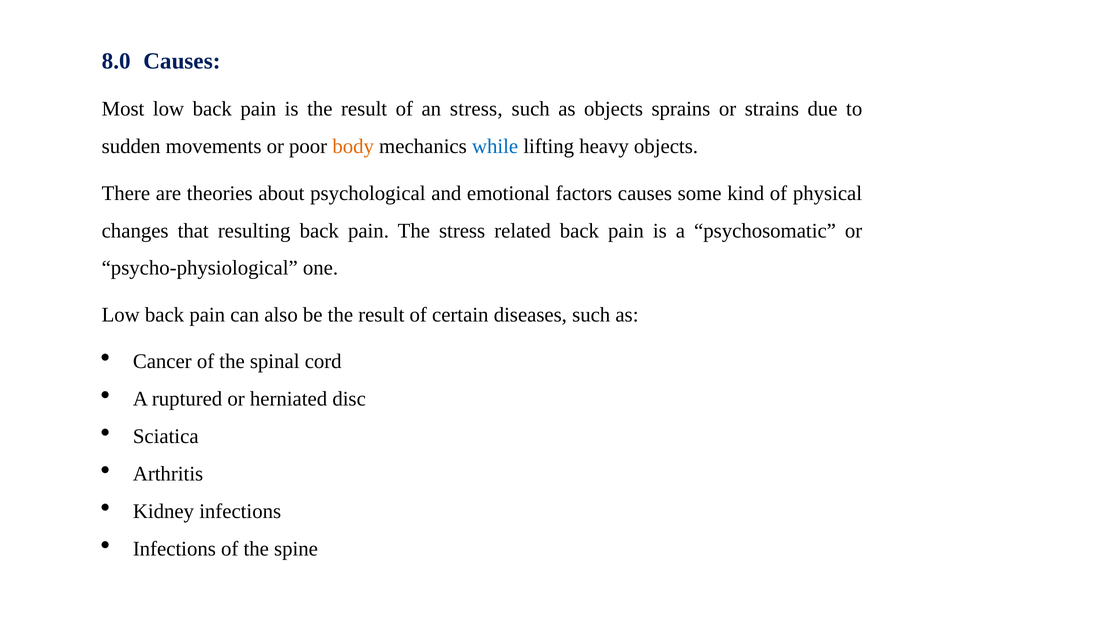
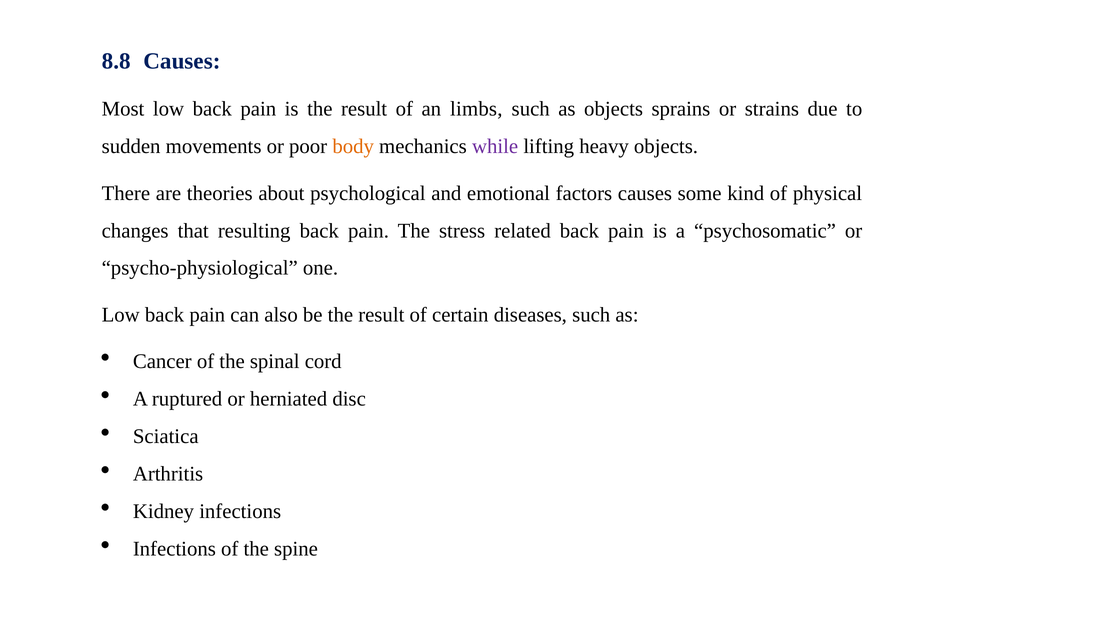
8.0: 8.0 -> 8.8 (116, 61)
an stress: stress -> limbs (476, 109)
while colour: blue -> purple (495, 146)
